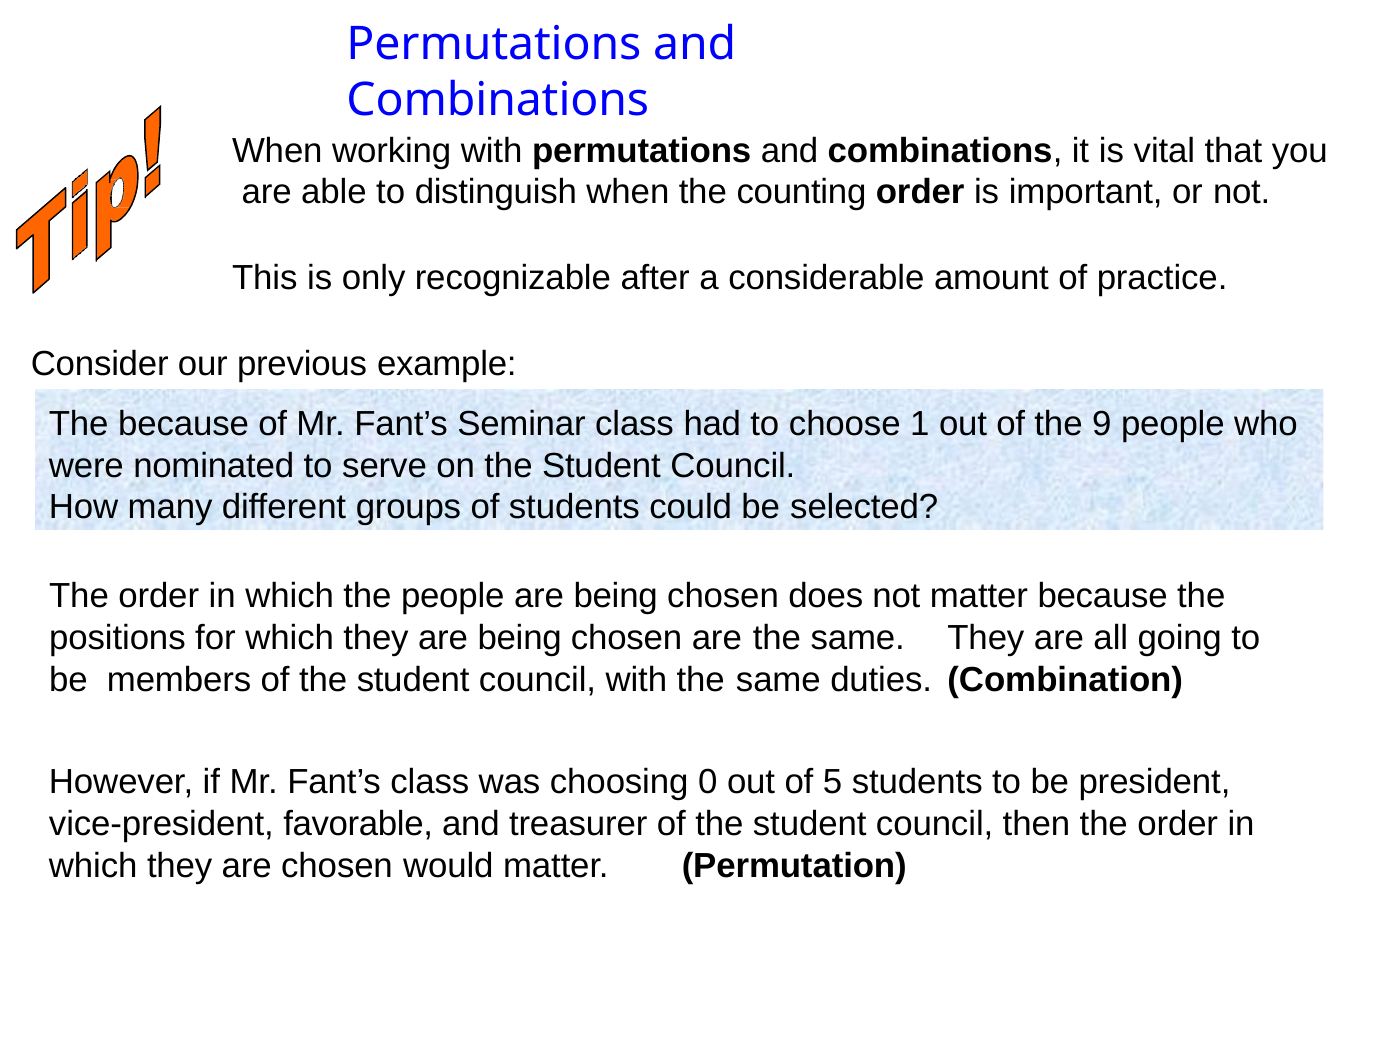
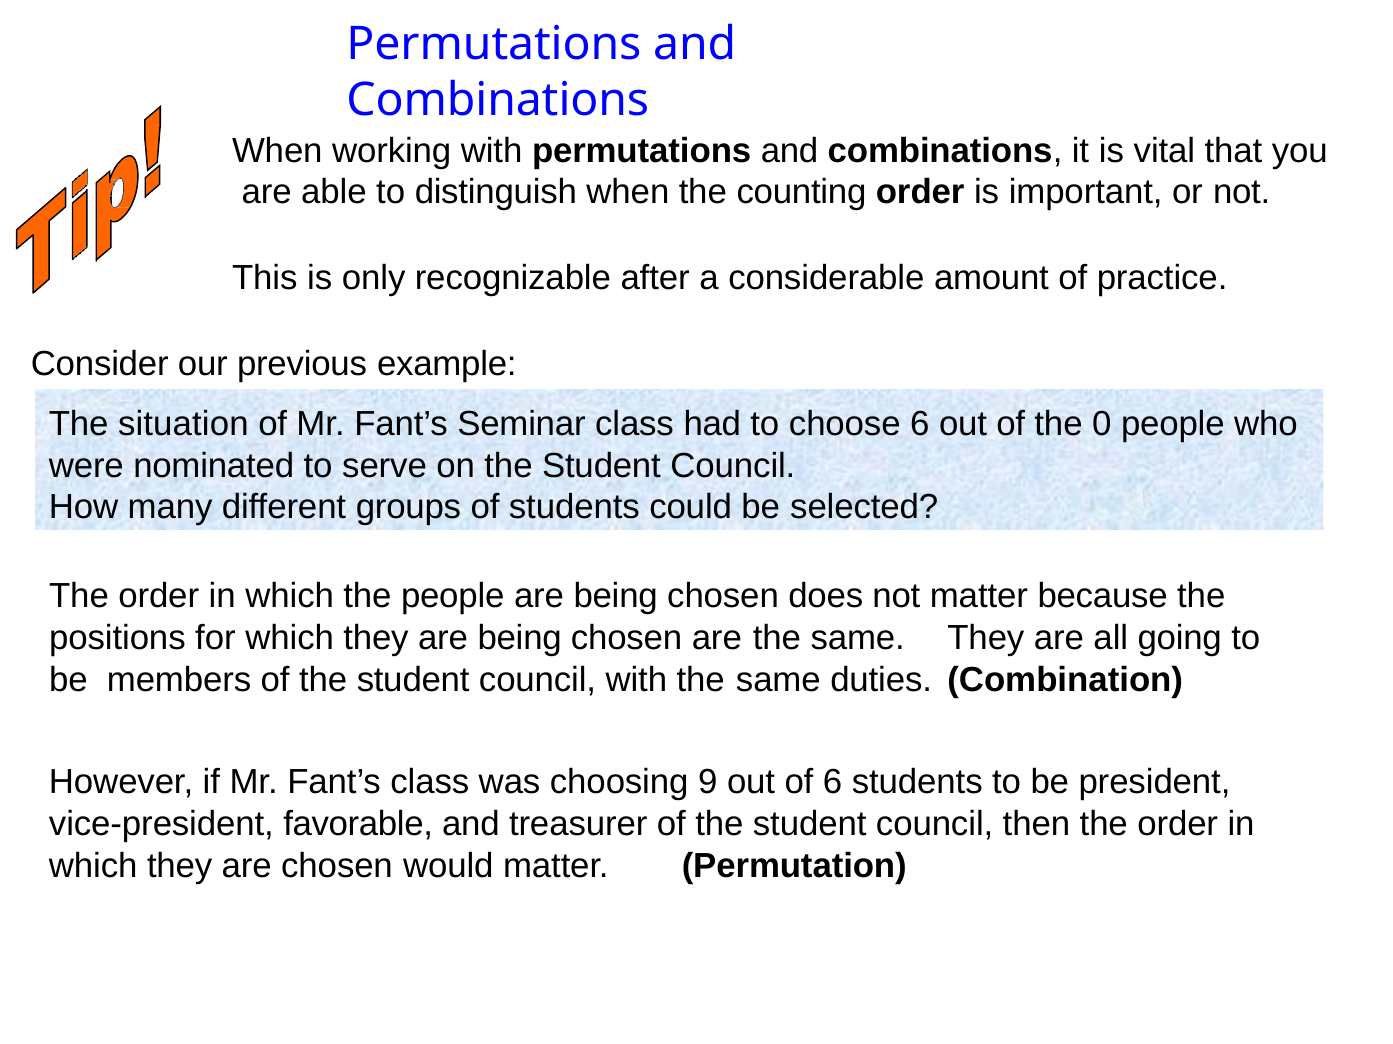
The because: because -> situation (183, 424)
choose 1: 1 -> 6 (920, 424)
9: 9 -> 0 (1102, 424)
0: 0 -> 9 (708, 783)
of 5: 5 -> 6 (833, 783)
